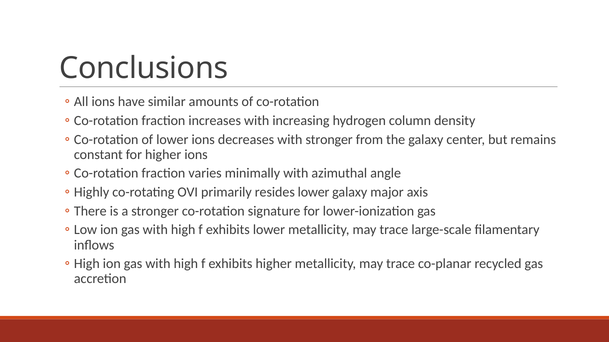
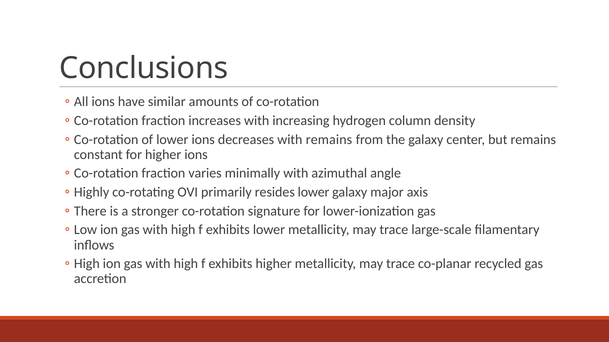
with stronger: stronger -> remains (329, 140)
